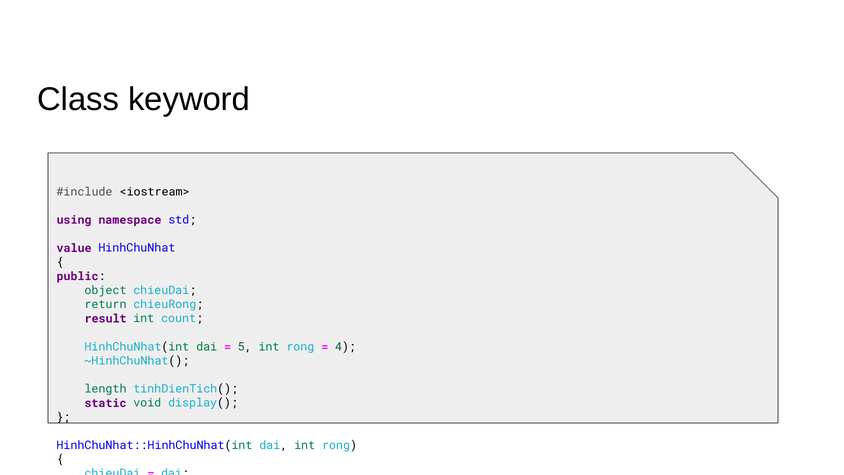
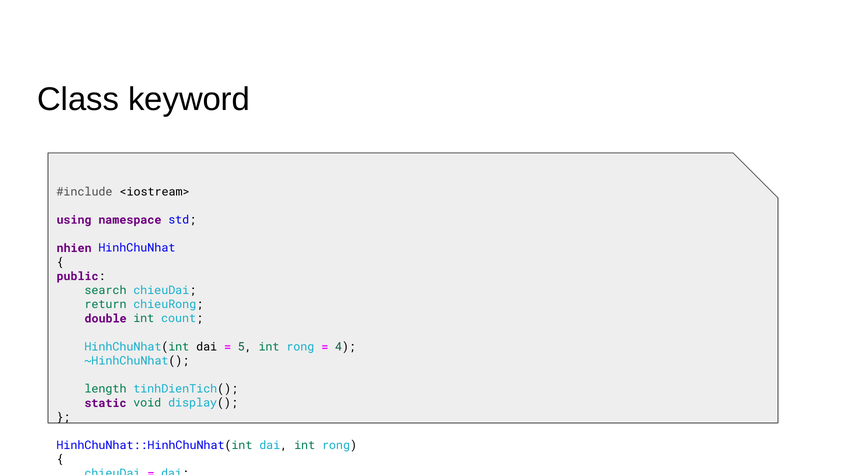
value: value -> nhien (74, 248)
object: object -> search (106, 290)
result: result -> double (106, 318)
dai colour: green -> black (207, 347)
